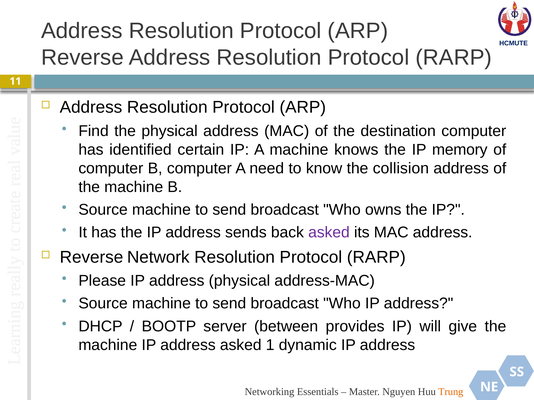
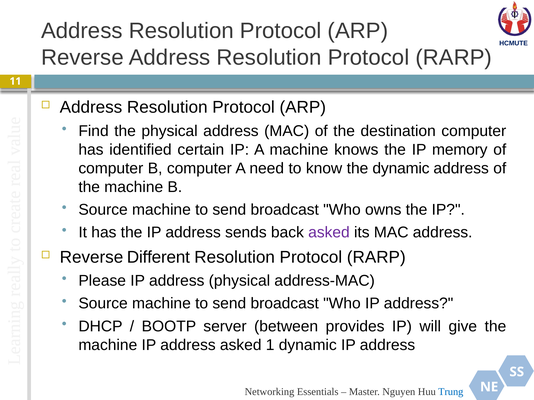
the collision: collision -> dynamic (401, 168)
Network: Network -> Different (158, 258)
Trung colour: orange -> blue (451, 392)
